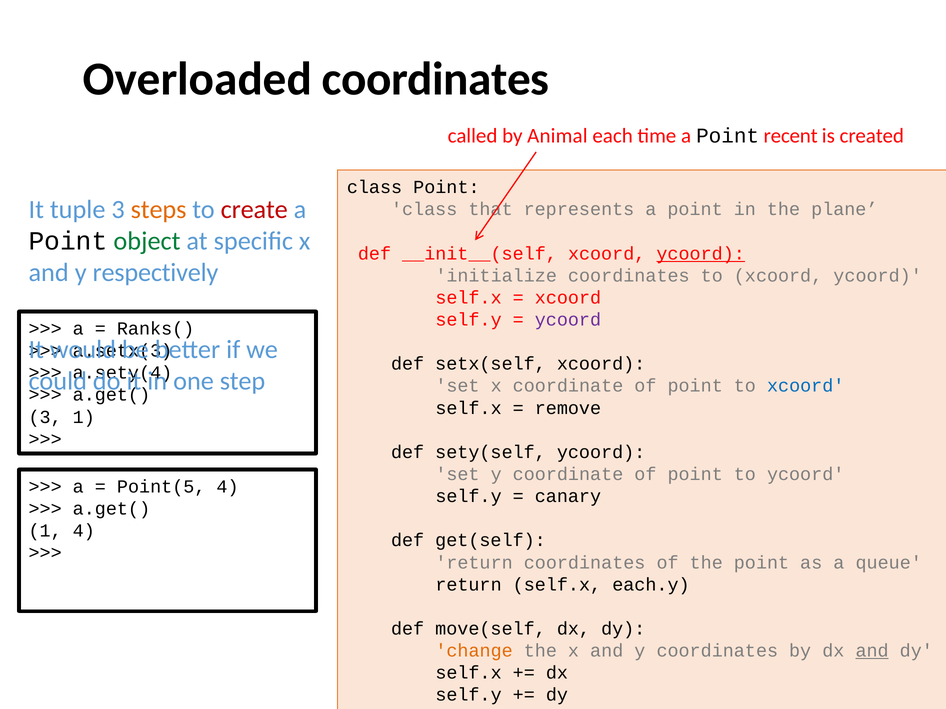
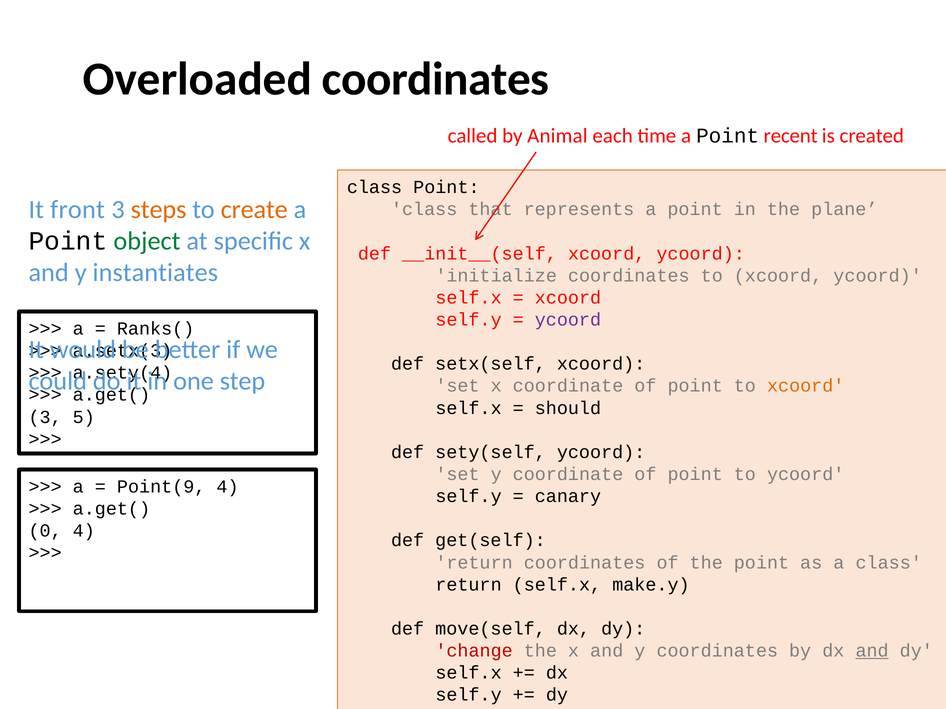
It tuple: tuple -> front (78, 210)
create colour: red -> orange (254, 210)
ycoord underline: present -> none (701, 254)
respectively: respectively -> instantiates (155, 273)
xcoord colour: blue -> orange (806, 386)
remove: remove -> should (568, 408)
3 1: 1 -> 5 (84, 417)
Point(5: Point(5 -> Point(9 (161, 487)
1: 1 -> 0 (45, 531)
a queue: queue -> class (889, 563)
each.y: each.y -> make.y (651, 585)
change colour: orange -> red (474, 651)
